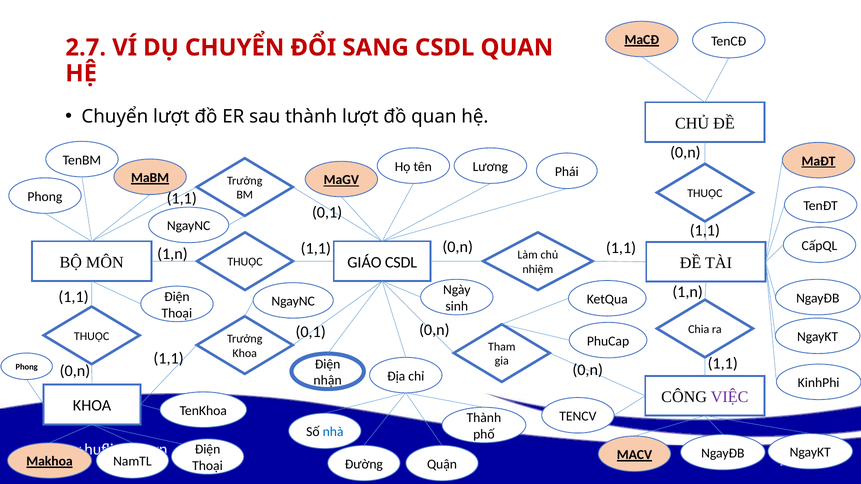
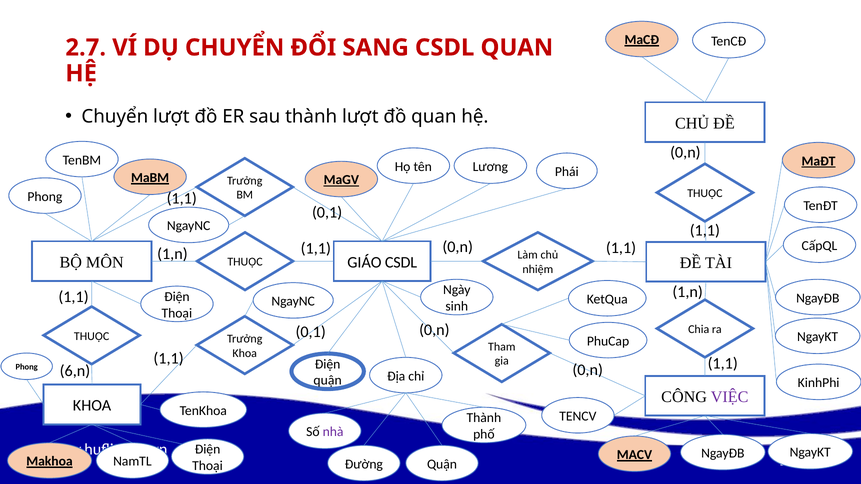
0,n: 0,n -> 6,n (75, 371)
nhận: nhận -> quận (328, 381)
nhà colour: blue -> purple (333, 432)
